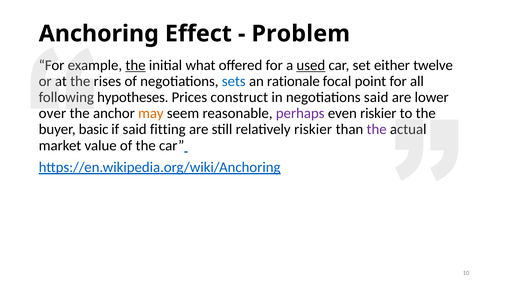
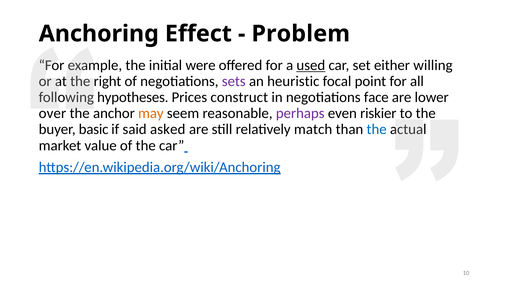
the underline: present -> none (136, 65)
what: what -> were (201, 65)
twelve: twelve -> willing (433, 65)
rises: rises -> right (108, 81)
sets colour: blue -> purple (234, 81)
rationale: rationale -> heuristic (293, 81)
negotiations said: said -> face (376, 97)
fitting: fitting -> asked (168, 129)
relatively riskier: riskier -> match (313, 129)
the colour: purple -> blue (377, 129)
